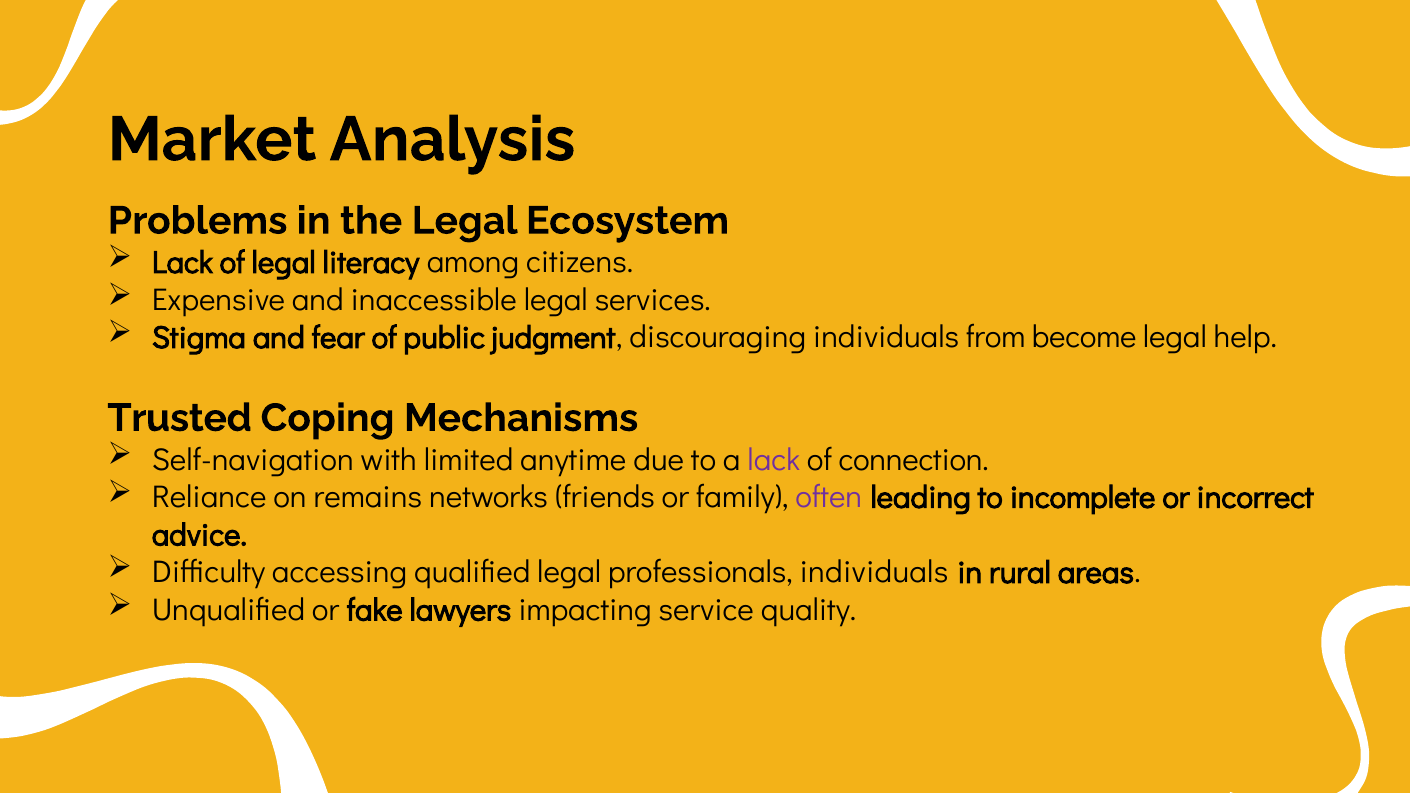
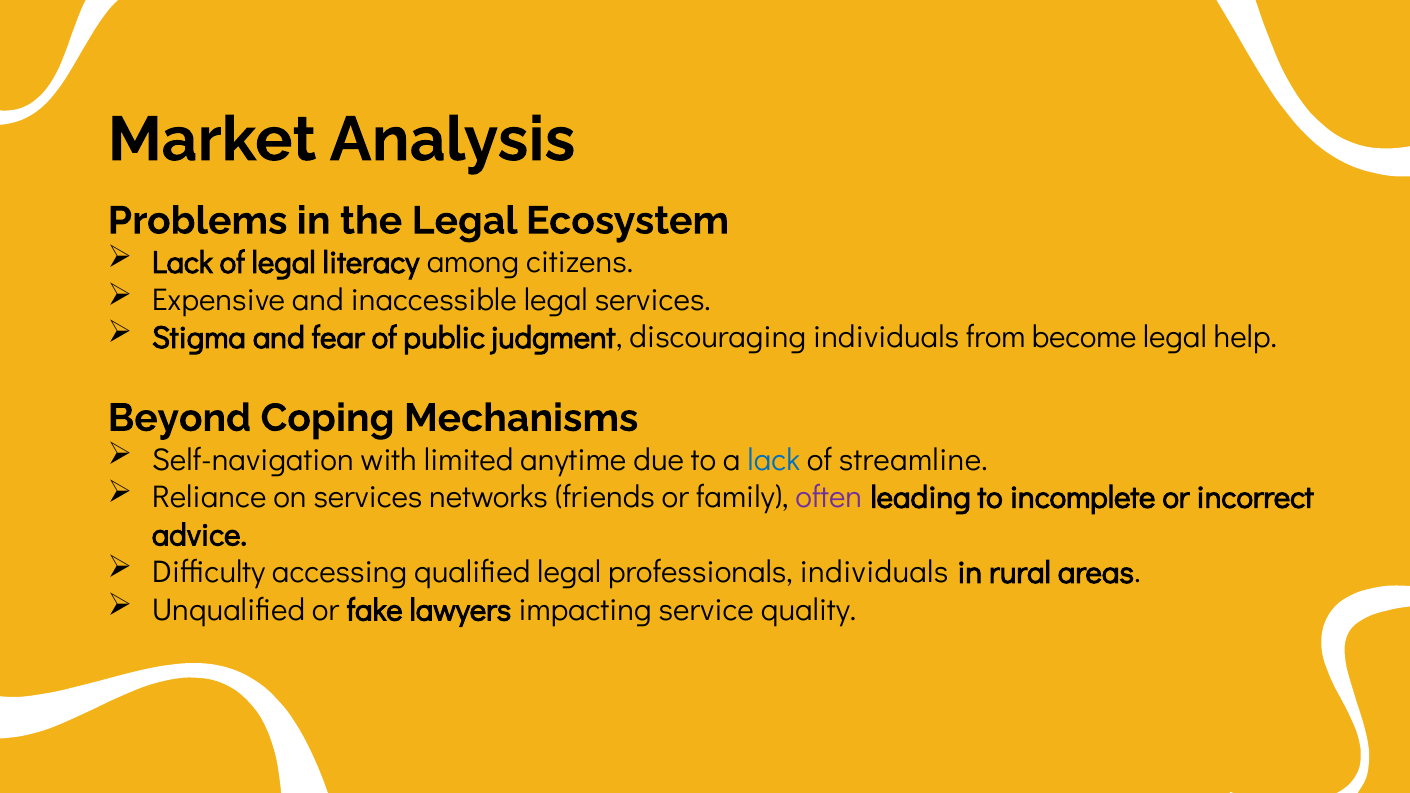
Trusted: Trusted -> Beyond (179, 418)
lack colour: purple -> blue (774, 460)
connection: connection -> streamline (913, 460)
on remains: remains -> services (368, 497)
